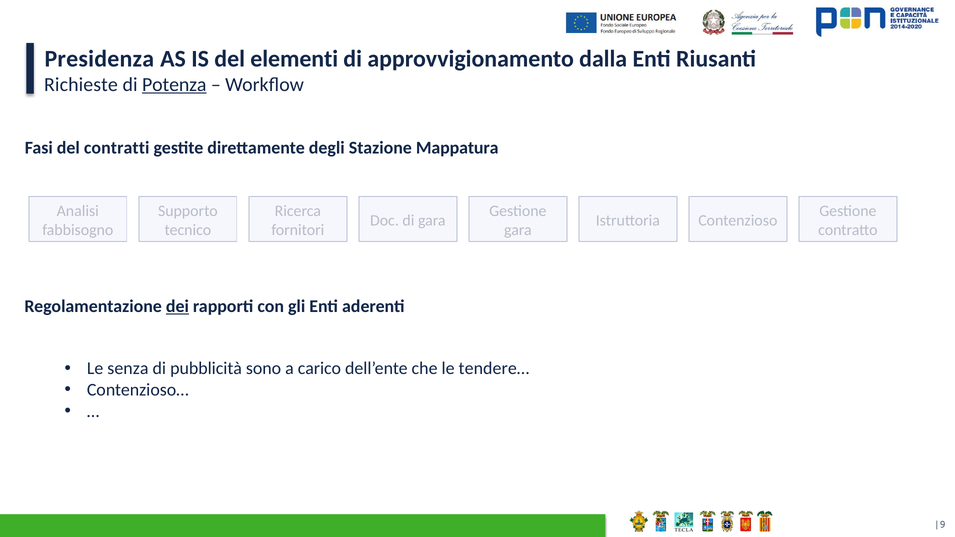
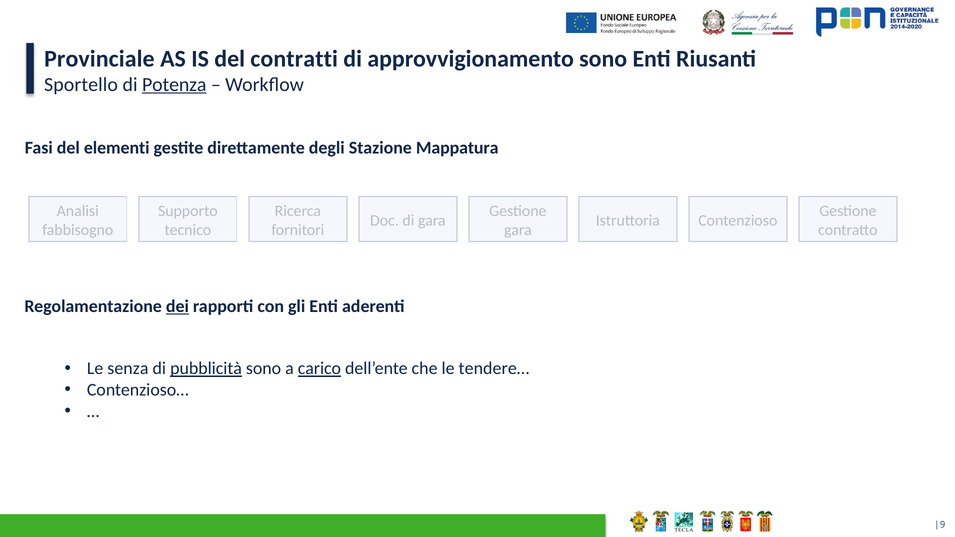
Presidenza: Presidenza -> Provinciale (99, 59)
elementi: elementi -> contratti (294, 59)
approvvigionamento dalla: dalla -> sono (603, 59)
Richieste: Richieste -> Sportello (81, 84)
contratti: contratti -> elementi (117, 148)
pubblicità underline: none -> present (206, 369)
carico underline: none -> present (319, 369)
